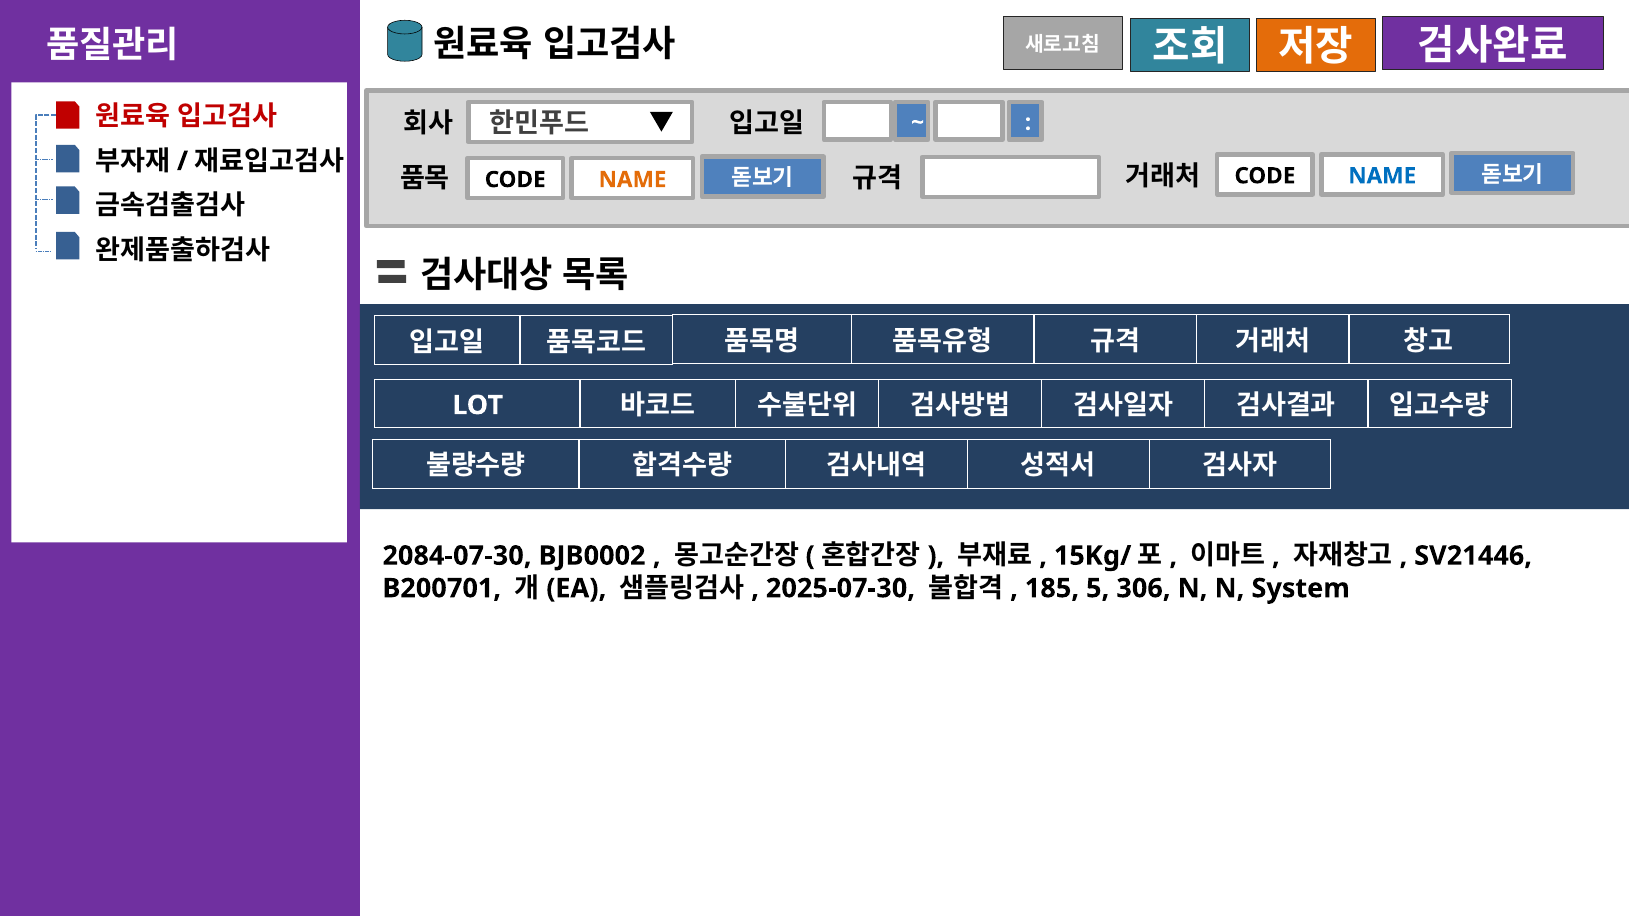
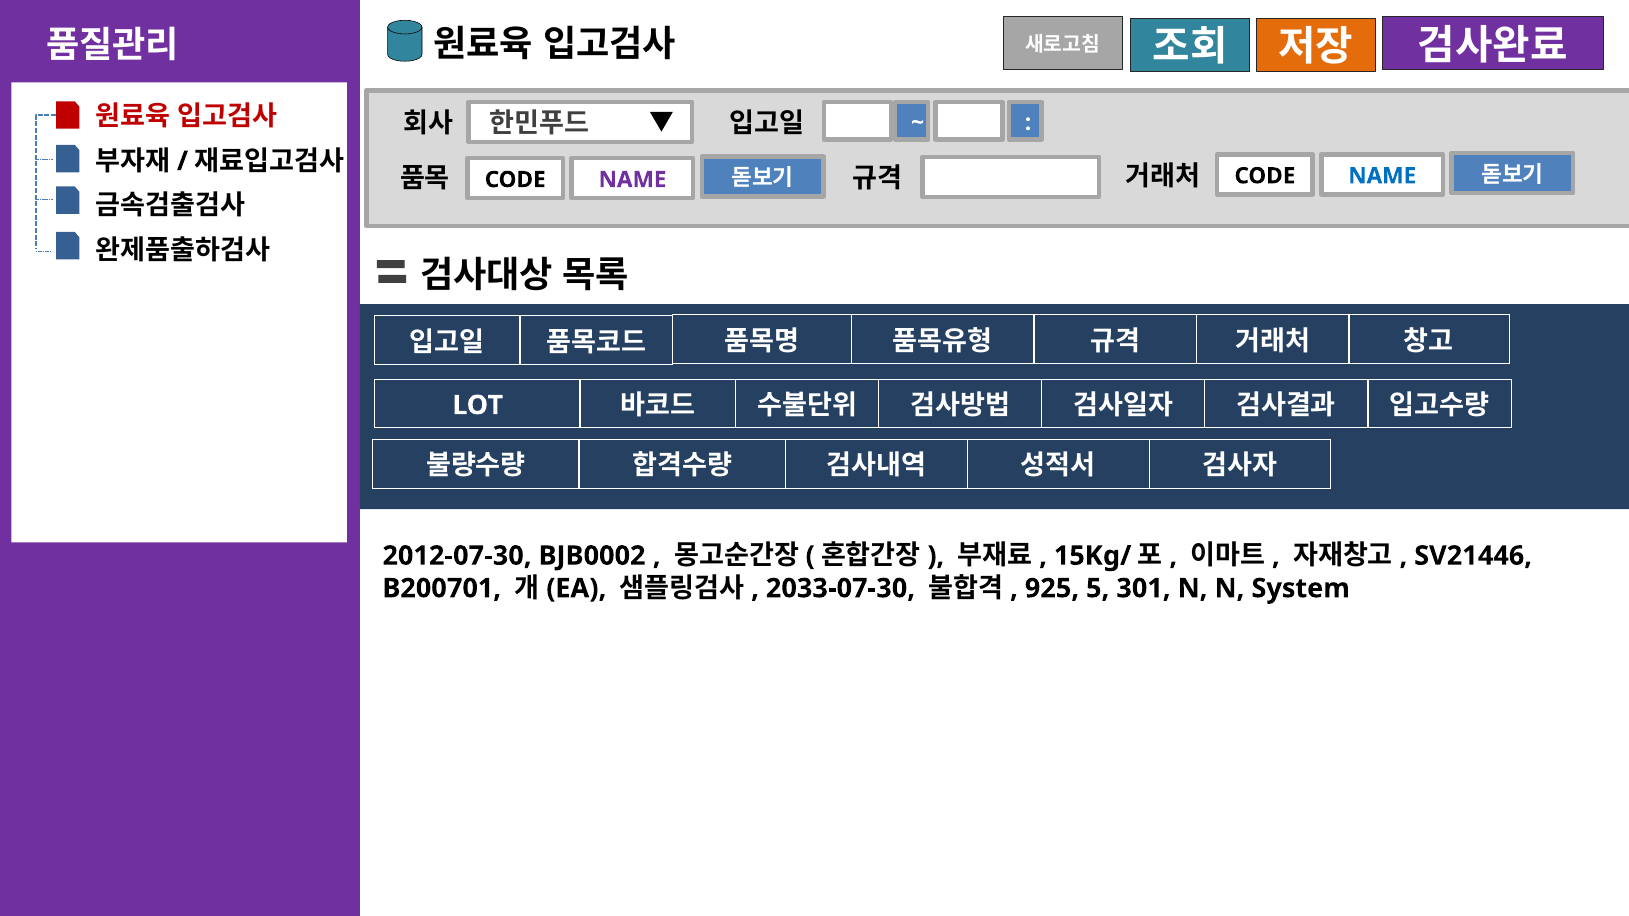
NAME colour: orange -> purple (632, 180)
2084-07-30: 2084-07-30 -> 2012-07-30 (457, 556)
2025-07-30: 2025-07-30 -> 2033-07-30 (840, 589)
185: 185 -> 925 (1052, 589)
306: 306 -> 301 (1143, 589)
